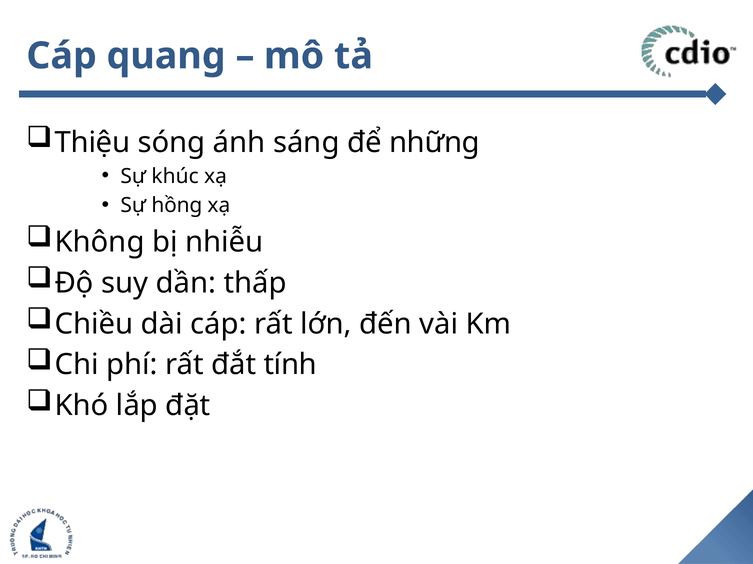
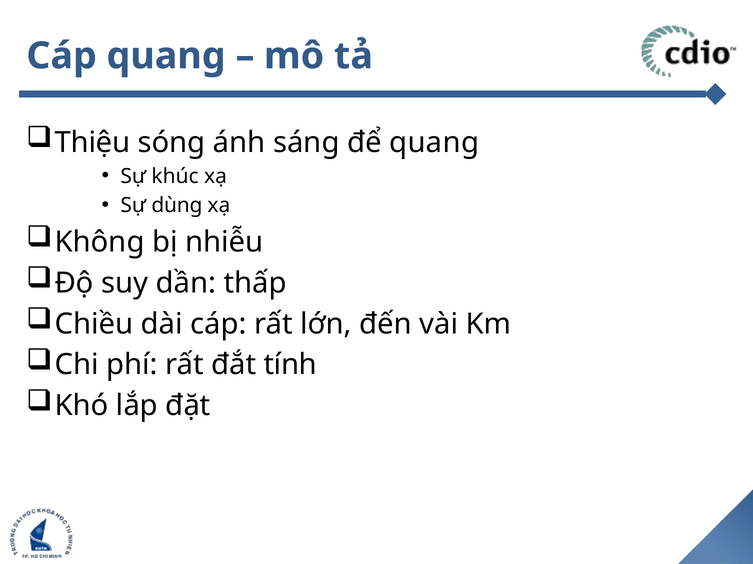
để những: những -> quang (434, 143)
hồng: hồng -> dùng (177, 206)
